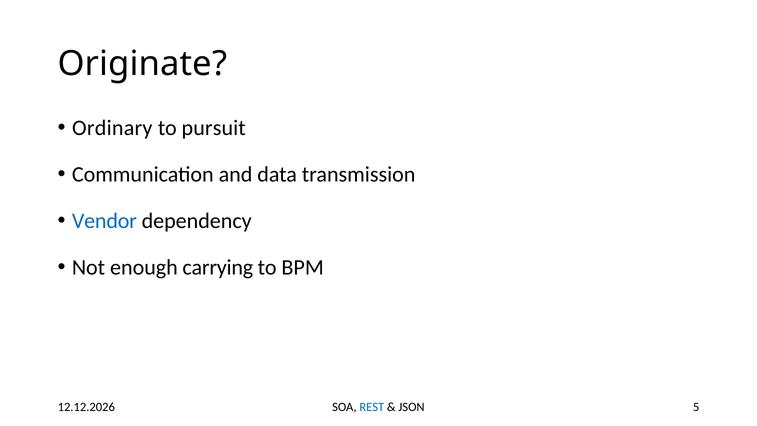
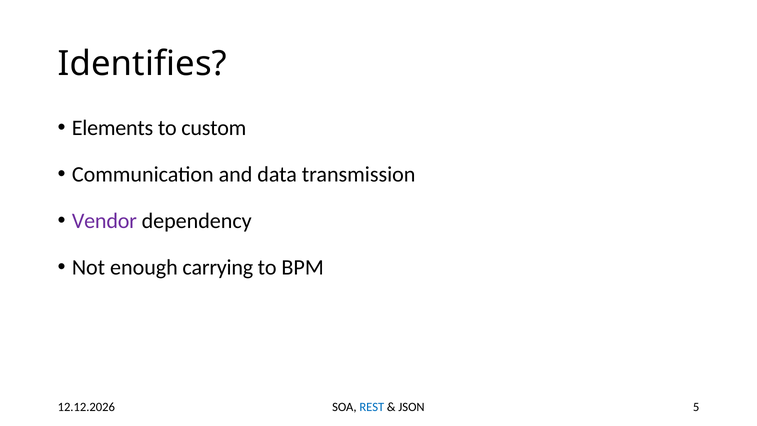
Originate: Originate -> Identifies (142, 64)
Ordinary: Ordinary -> Elements (113, 128)
pursuit: pursuit -> custom (214, 128)
Vendor colour: blue -> purple (104, 221)
